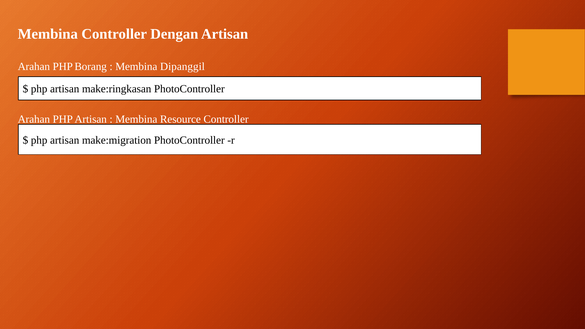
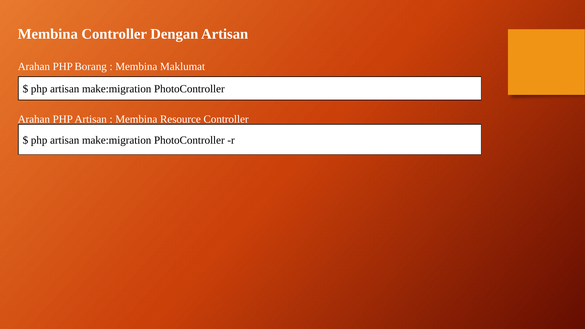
Dipanggil: Dipanggil -> Maklumat (183, 67)
make:ringkasan: make:ringkasan -> make:migration (117, 89)
